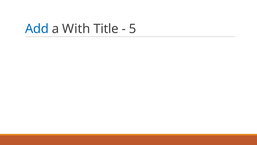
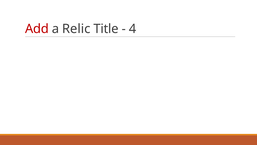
Add colour: blue -> red (37, 29)
With: With -> Relic (76, 29)
5: 5 -> 4 (133, 29)
